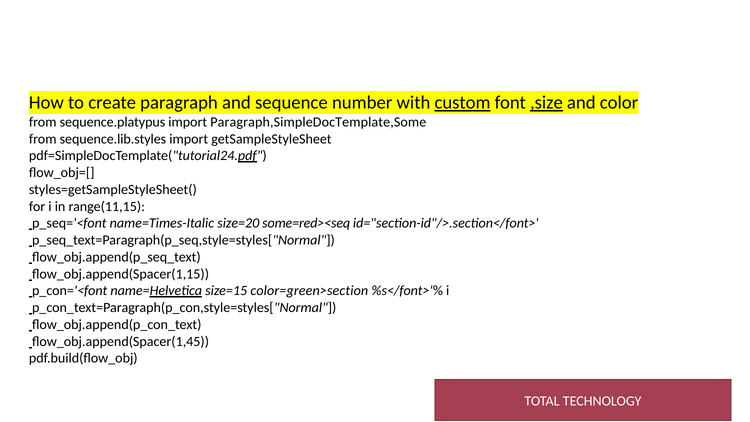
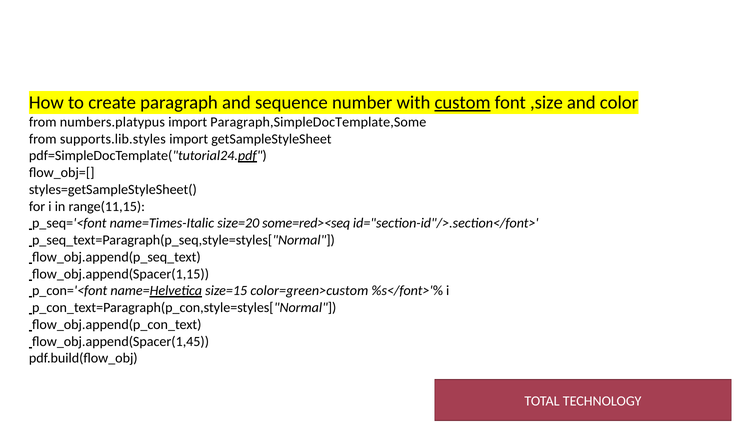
,size underline: present -> none (546, 103)
sequence.platypus: sequence.platypus -> numbers.platypus (112, 122)
sequence.lib.styles: sequence.lib.styles -> supports.lib.styles (113, 139)
color=green>section: color=green>section -> color=green>custom (309, 291)
